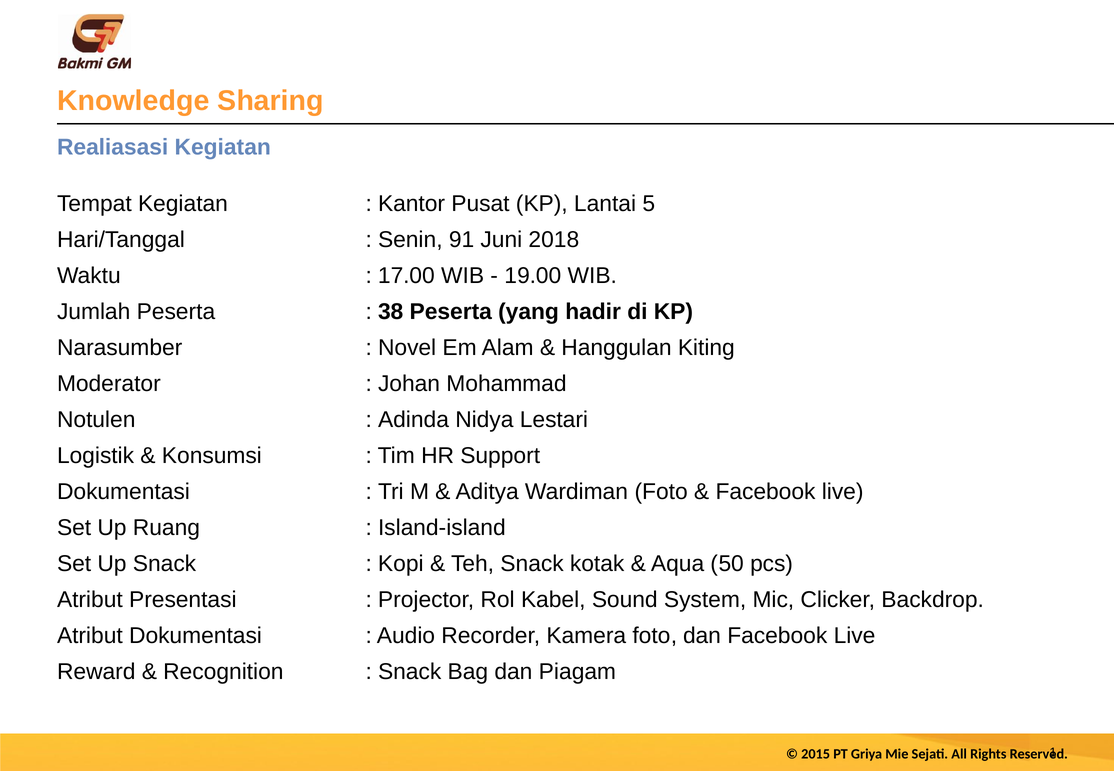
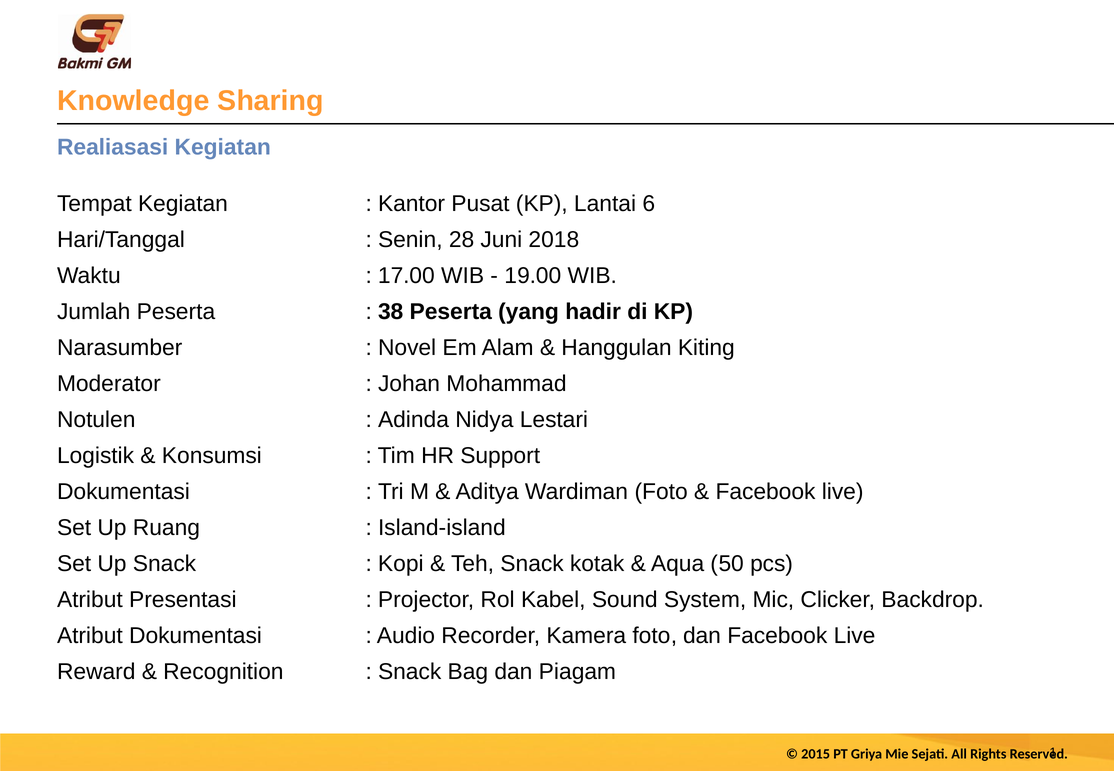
5: 5 -> 6 (649, 204)
91: 91 -> 28 (462, 240)
